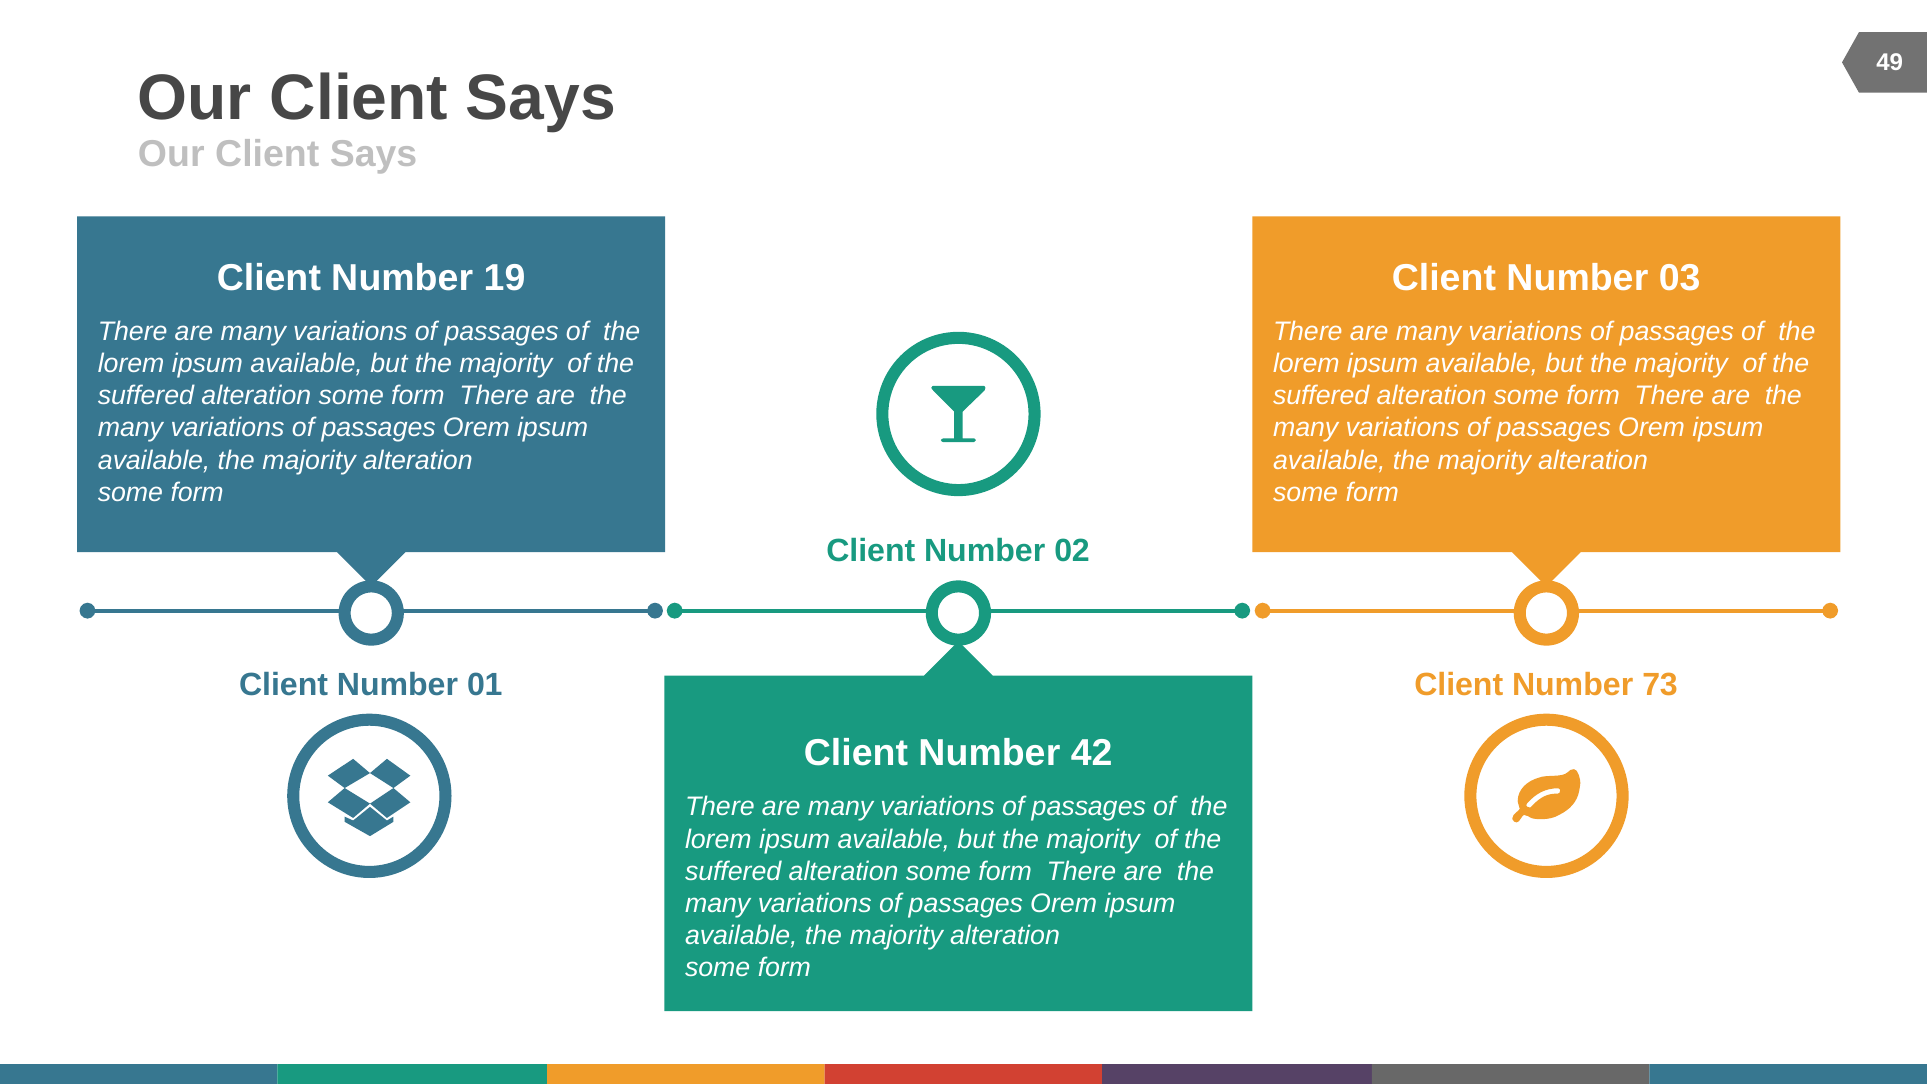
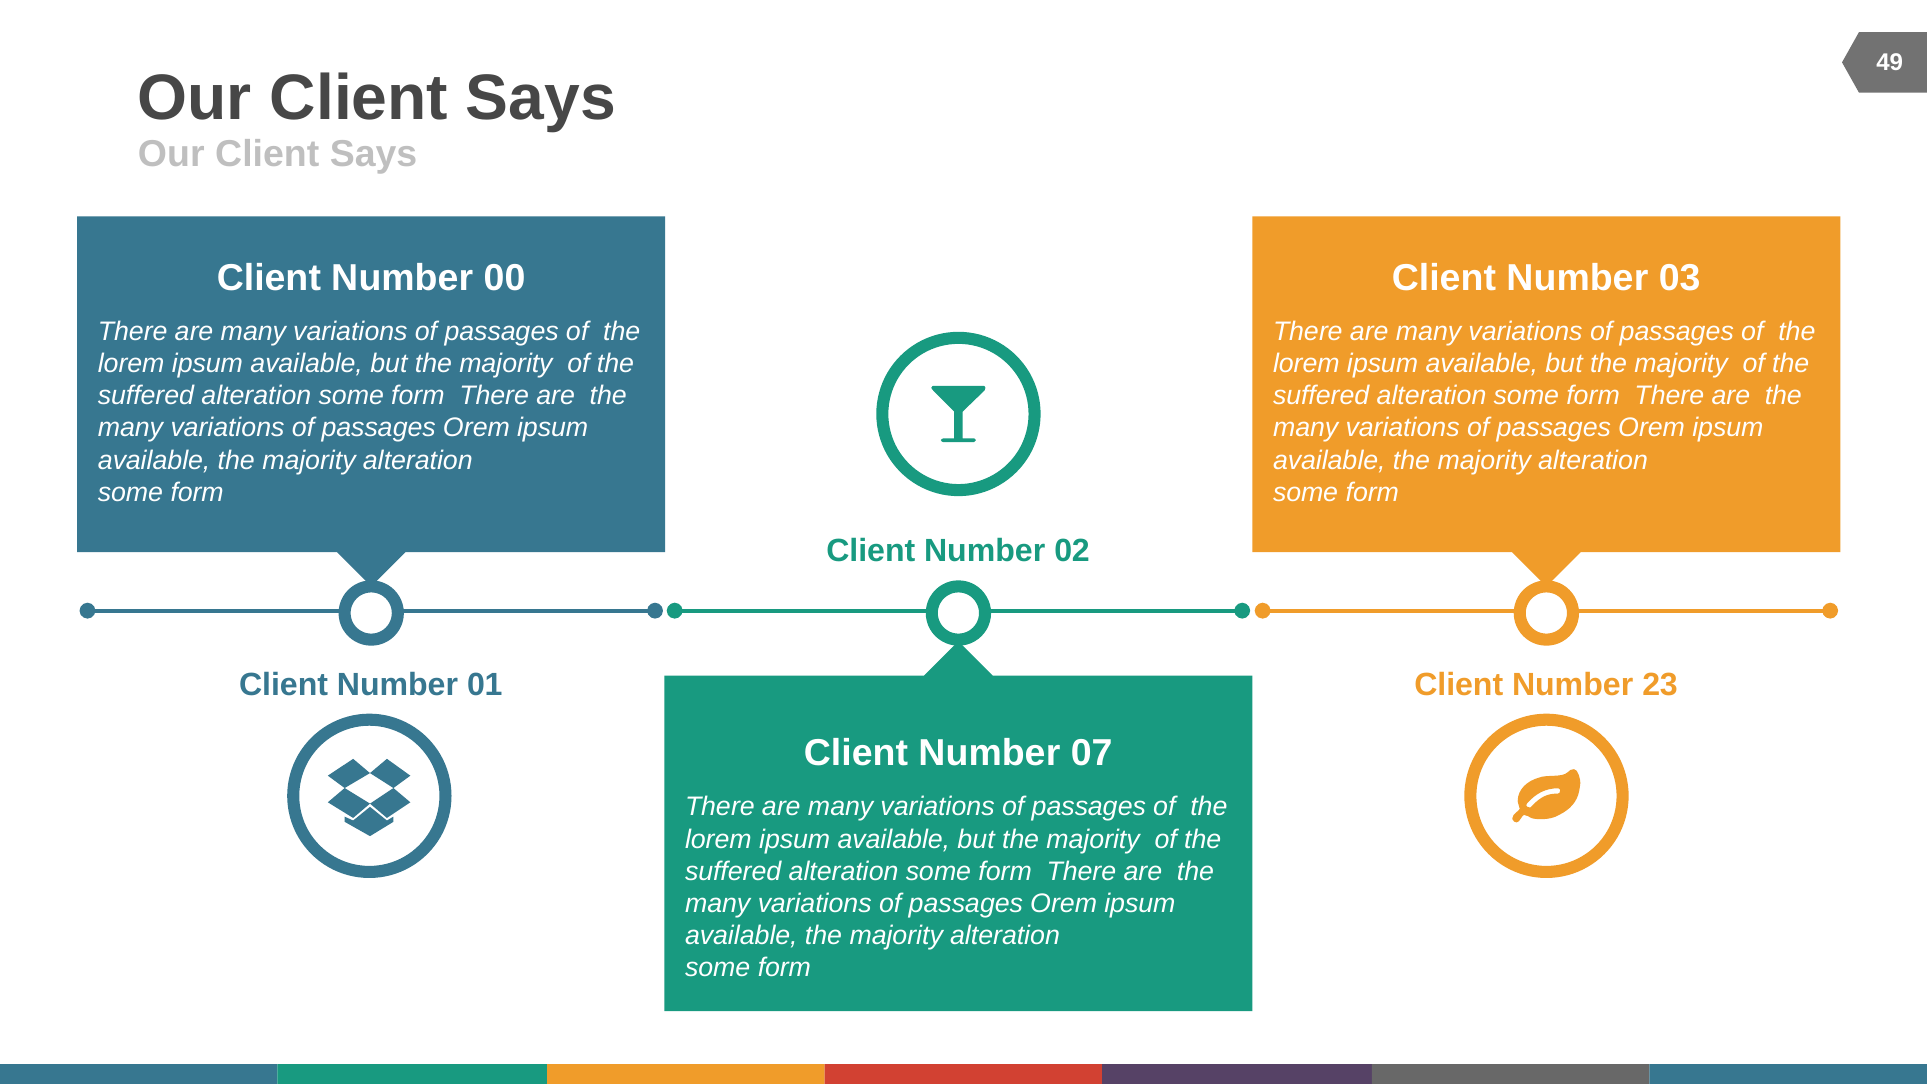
19: 19 -> 00 (505, 278)
73: 73 -> 23 (1660, 685)
42: 42 -> 07 (1092, 754)
